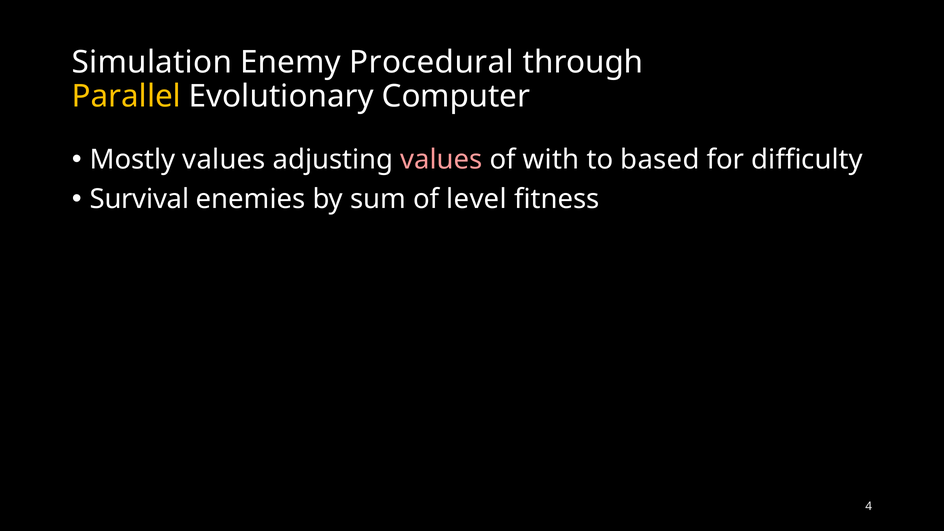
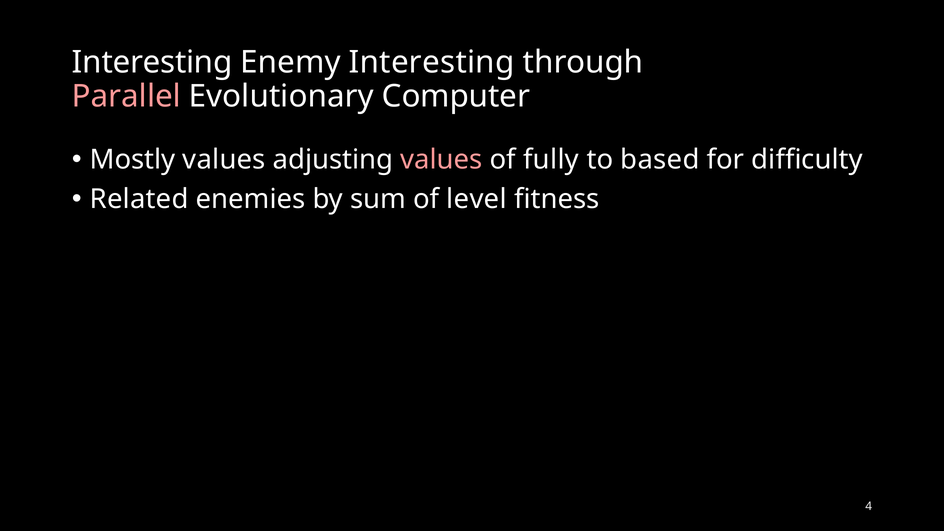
Simulation: Simulation -> Interesting (152, 62)
Enemy Procedural: Procedural -> Interesting (432, 62)
Parallel colour: yellow -> pink (126, 96)
with: with -> fully (551, 160)
Survival: Survival -> Related (139, 199)
